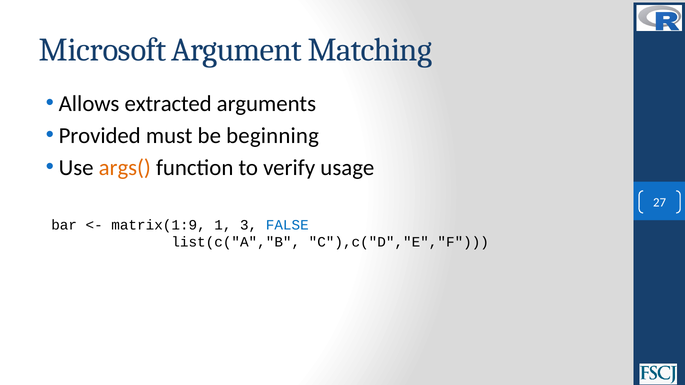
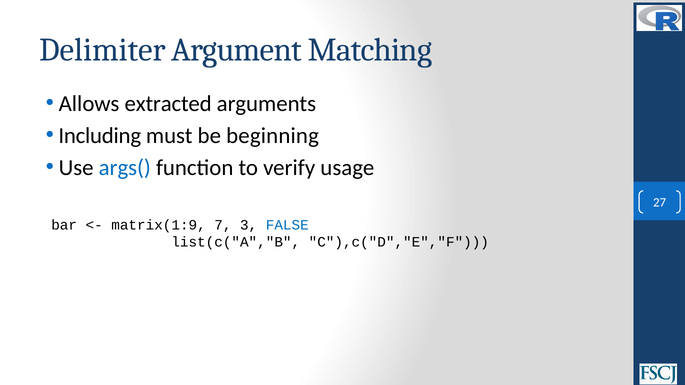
Microsoft: Microsoft -> Delimiter (103, 50)
Provided: Provided -> Including (100, 136)
args( colour: orange -> blue (125, 168)
1: 1 -> 7 (223, 225)
